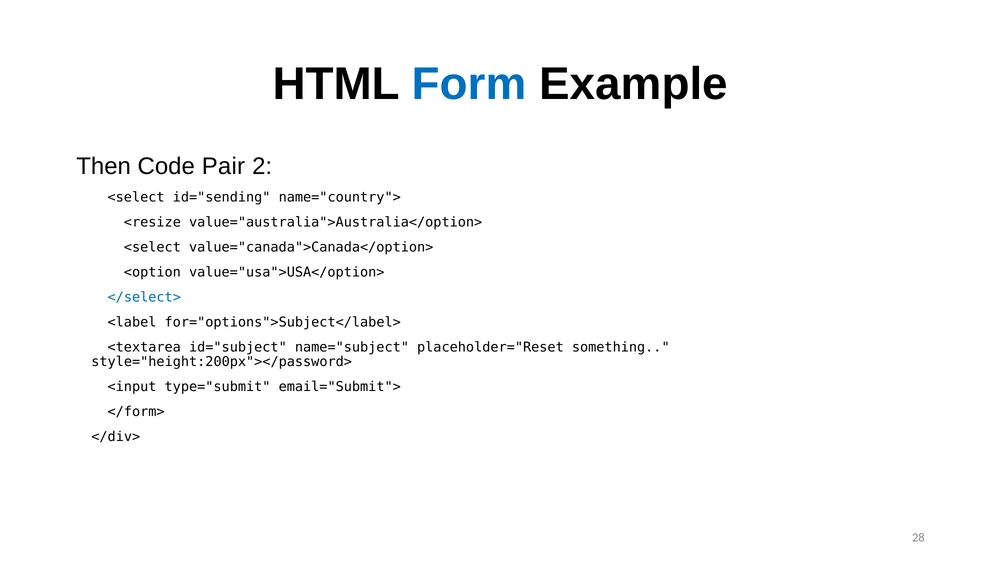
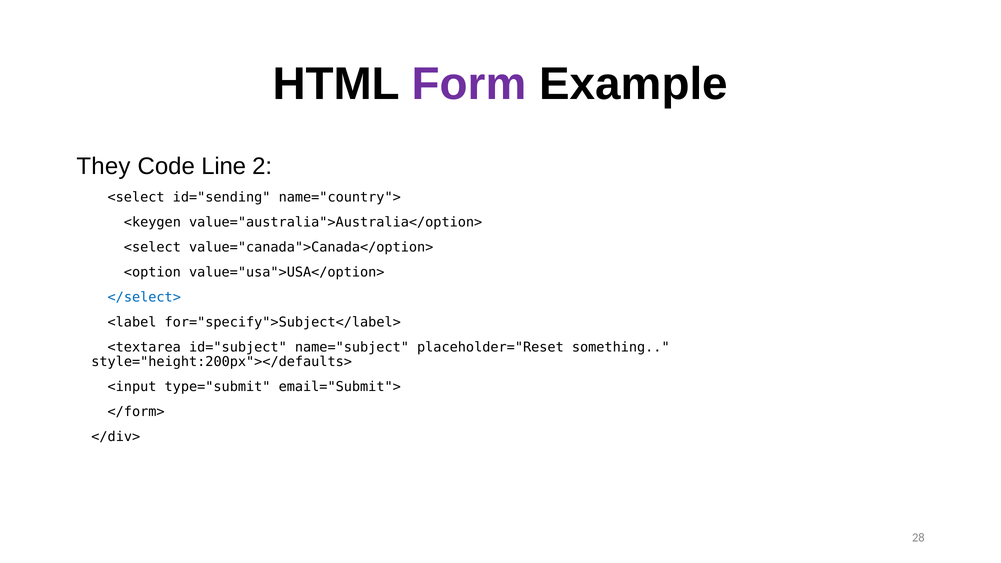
Form colour: blue -> purple (469, 84)
Then: Then -> They (103, 167)
Pair: Pair -> Line (224, 167)
<resize: <resize -> <keygen (152, 222)
for="options">Subject</label>: for="options">Subject</label> -> for="specify">Subject</label> (283, 322)
style="height:200px"></password>: style="height:200px"></password> -> style="height:200px"></defaults> (222, 362)
